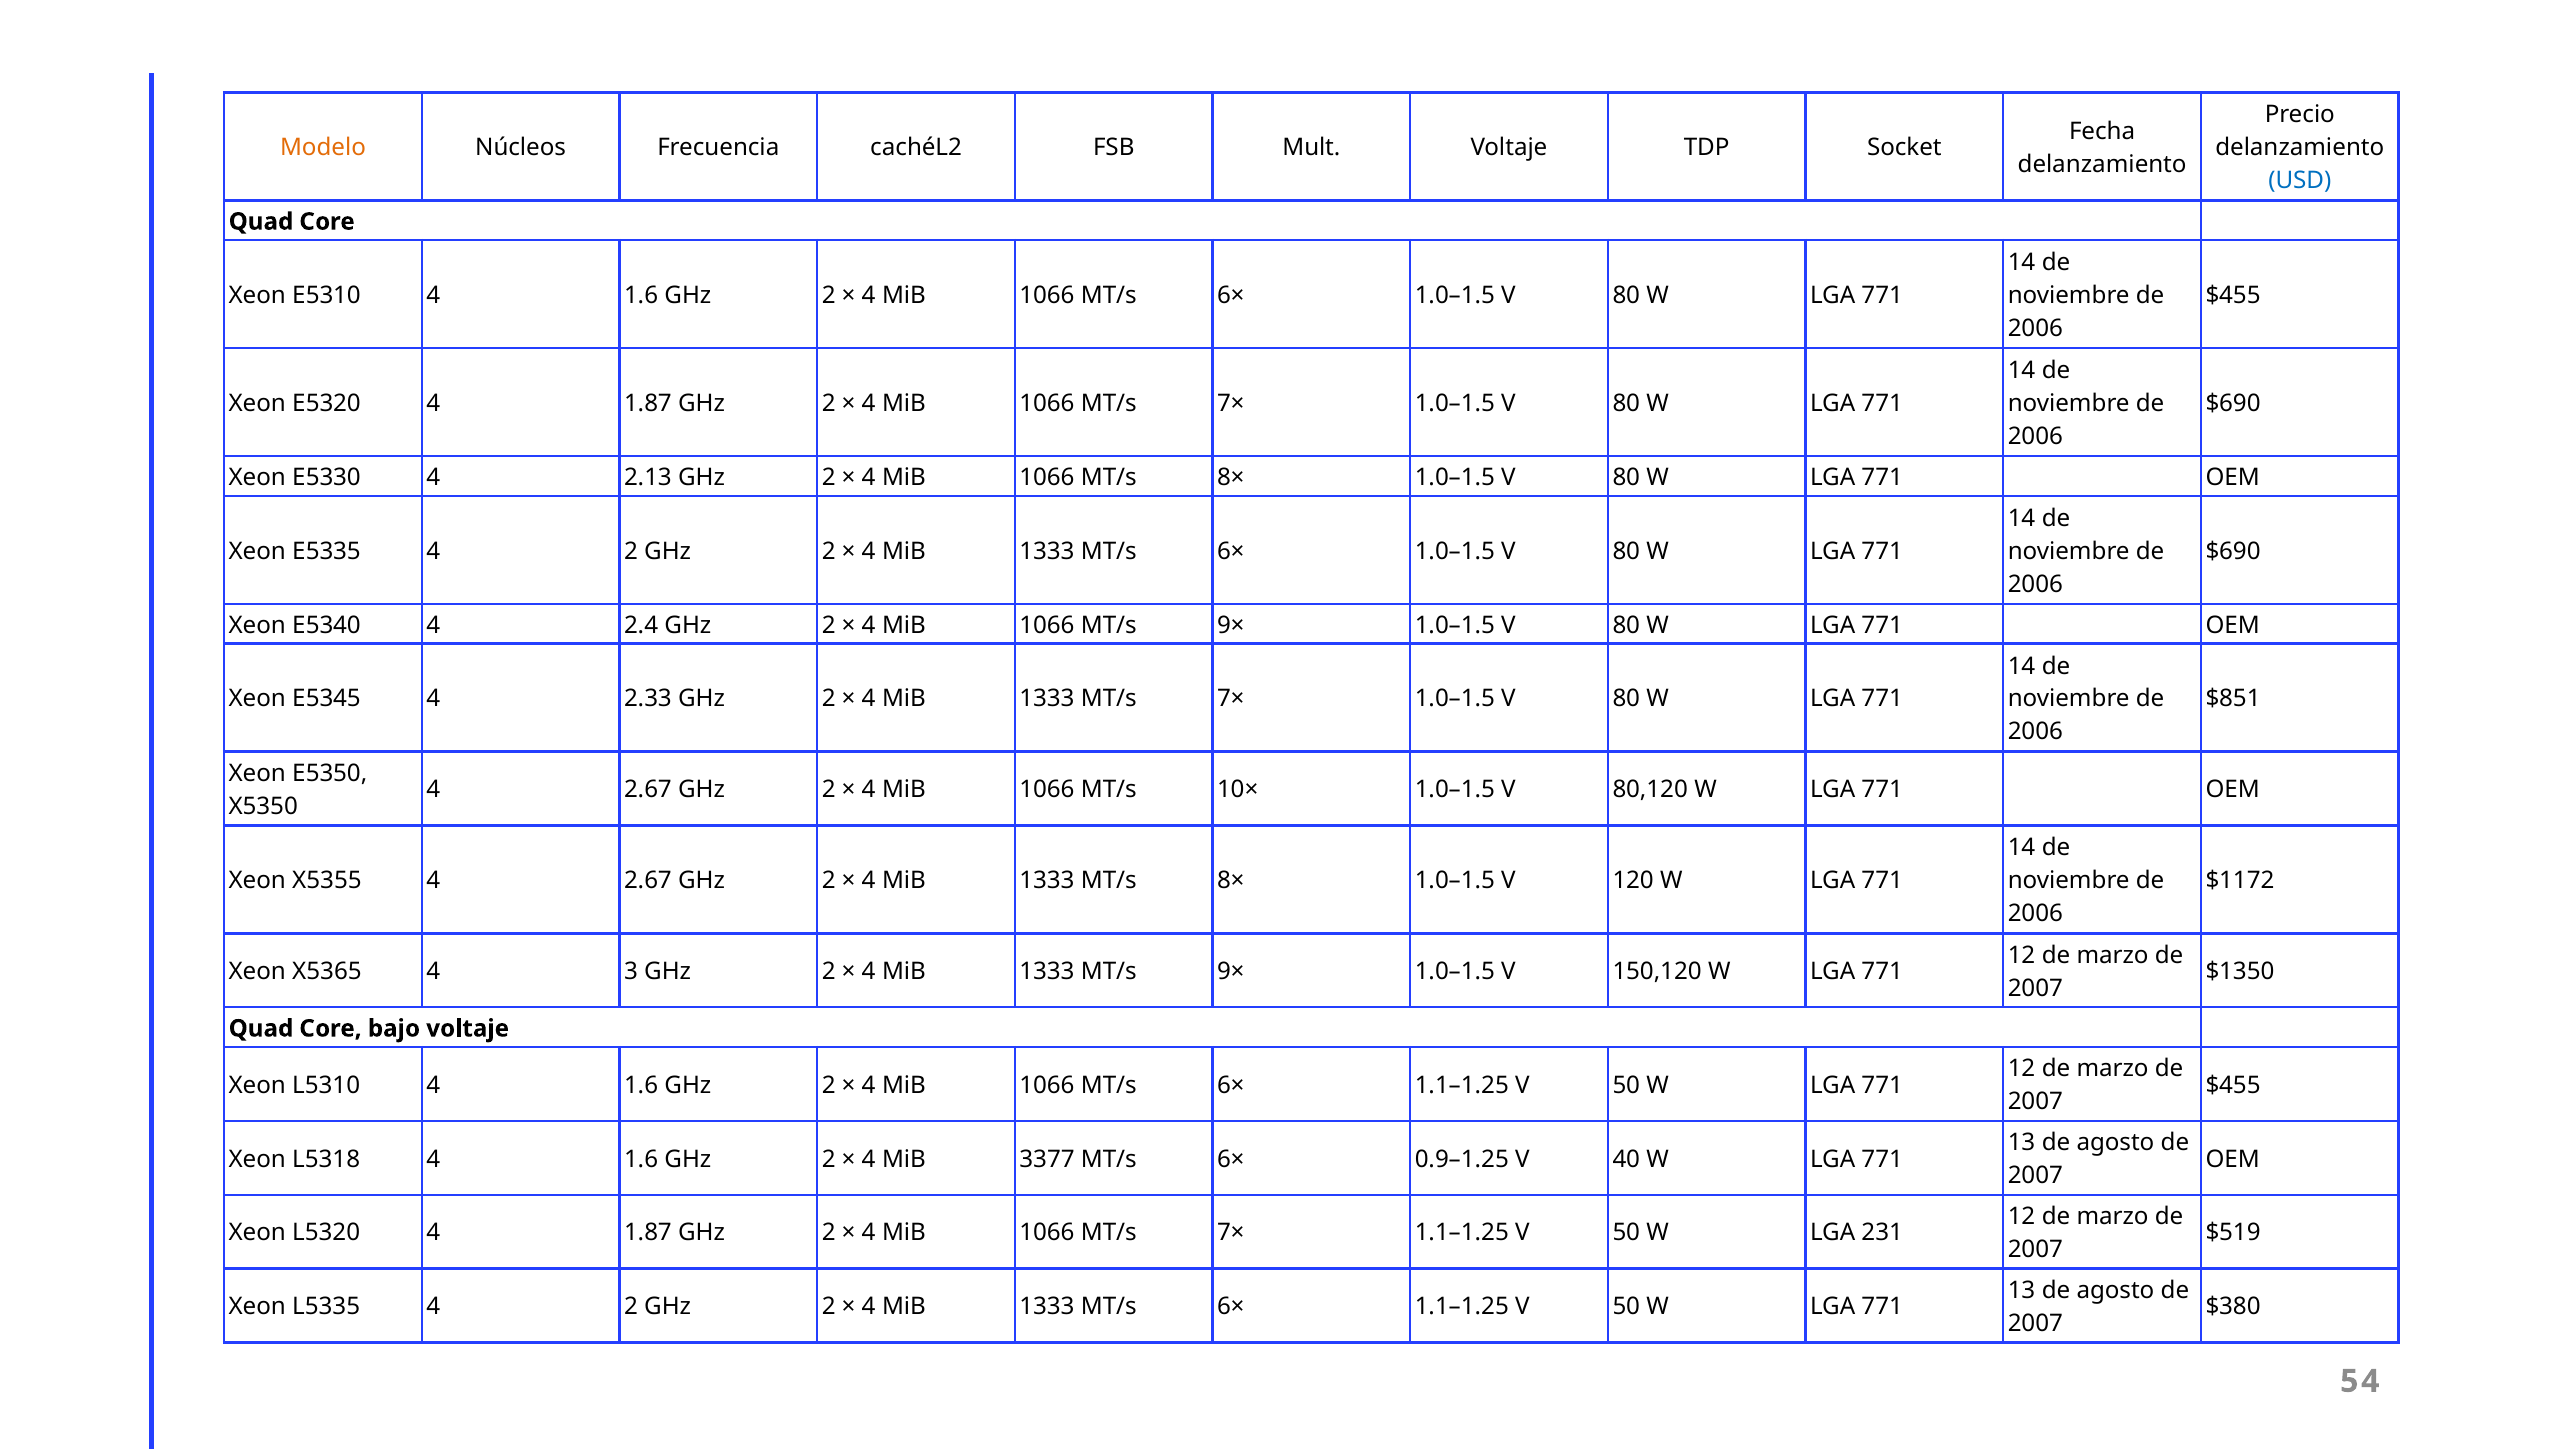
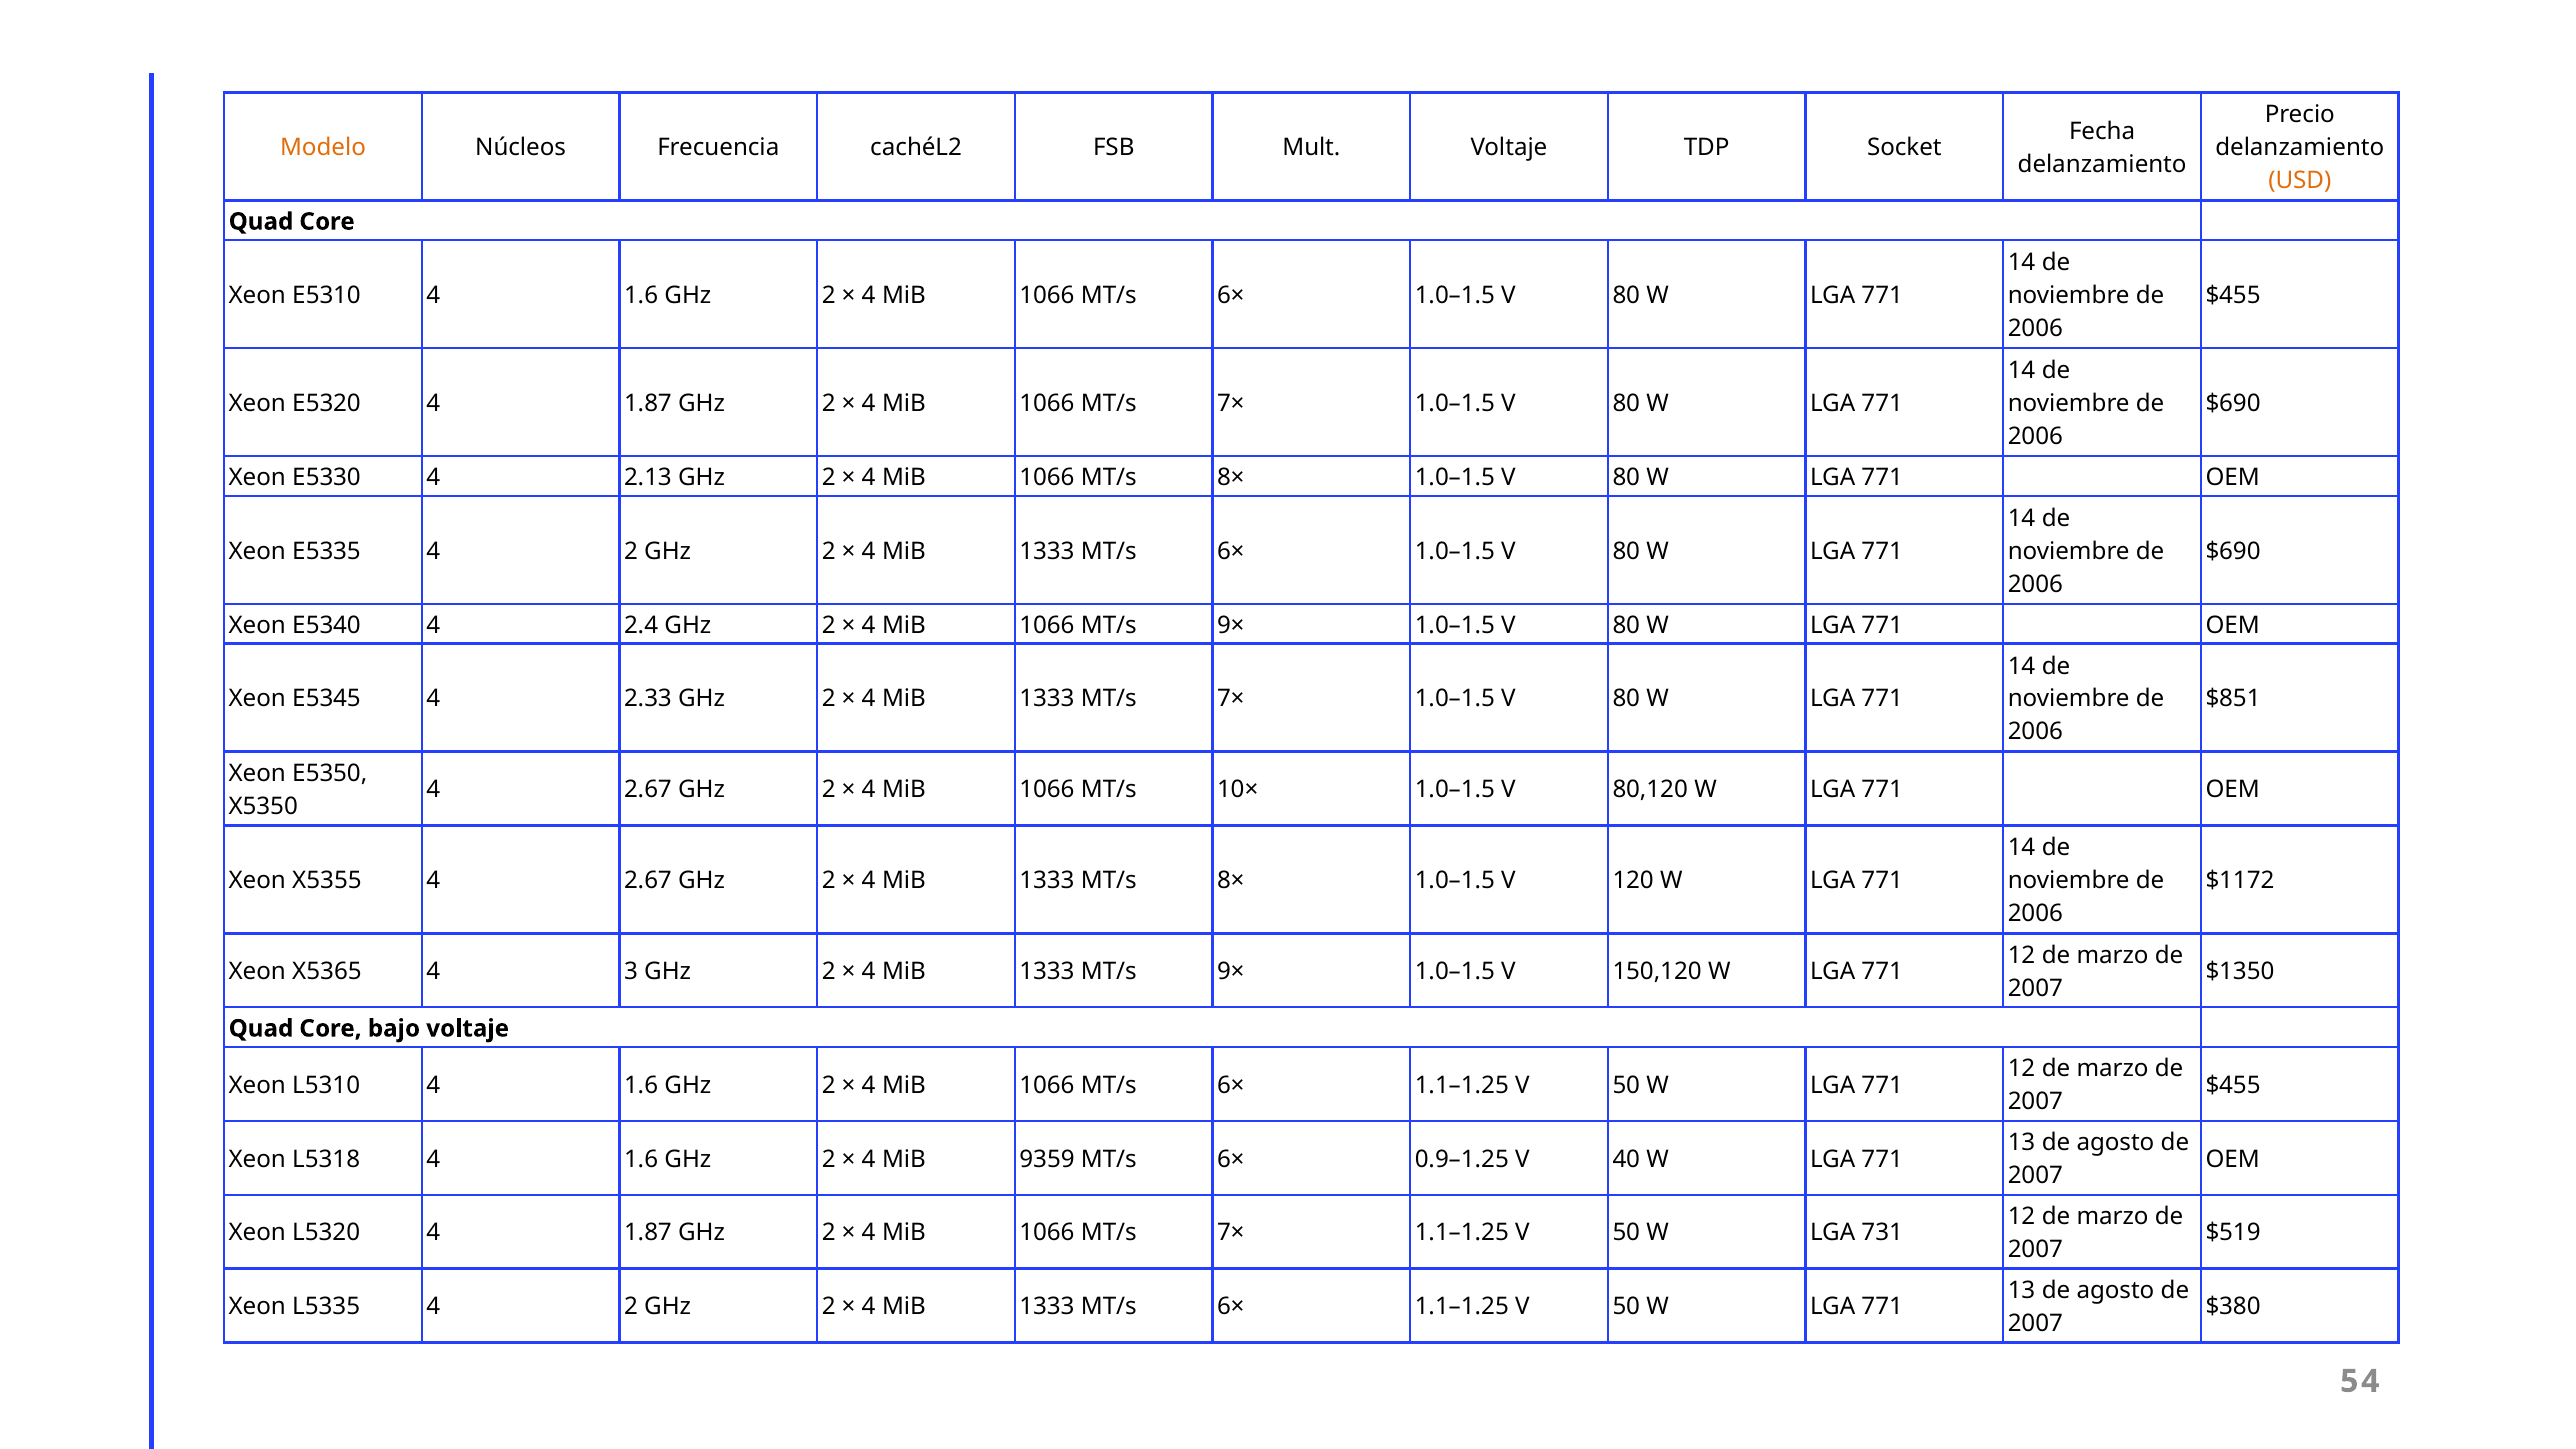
USD colour: blue -> orange (2300, 181)
3377: 3377 -> 9359 (1047, 1159)
231: 231 -> 731 (1882, 1233)
